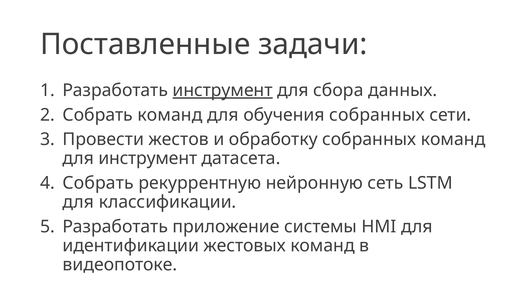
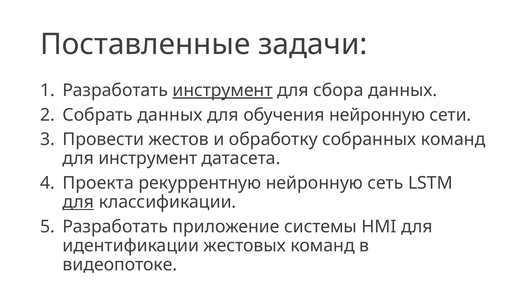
Собрать команд: команд -> данных (170, 115)
обучения собранных: собранных -> нейронную (377, 115)
Собрать: Собрать -> Проекта (98, 183)
для underline: none -> present (78, 202)
